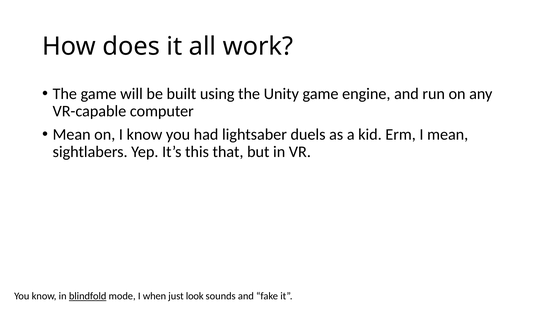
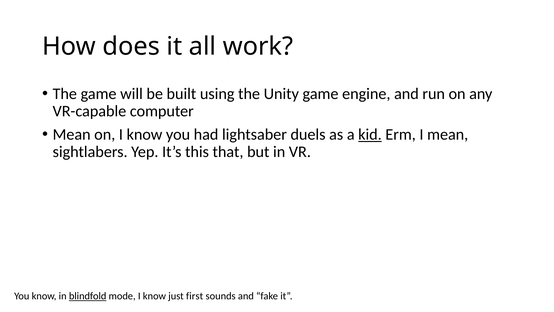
kid underline: none -> present (370, 134)
mode I when: when -> know (154, 296)
look: look -> first (195, 296)
